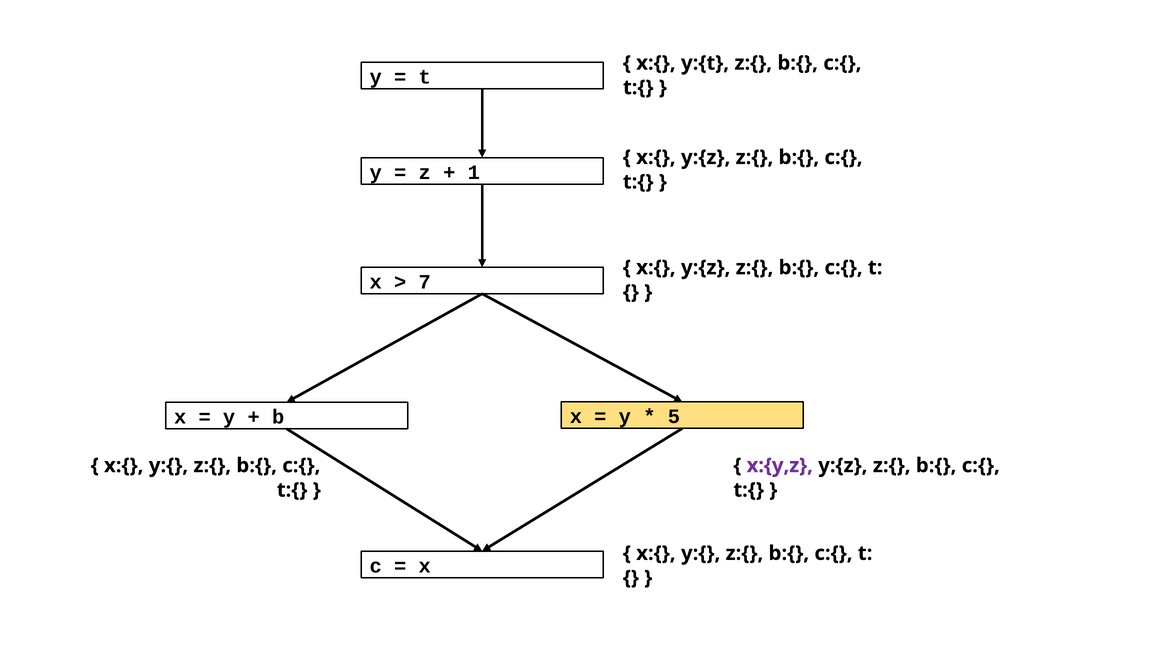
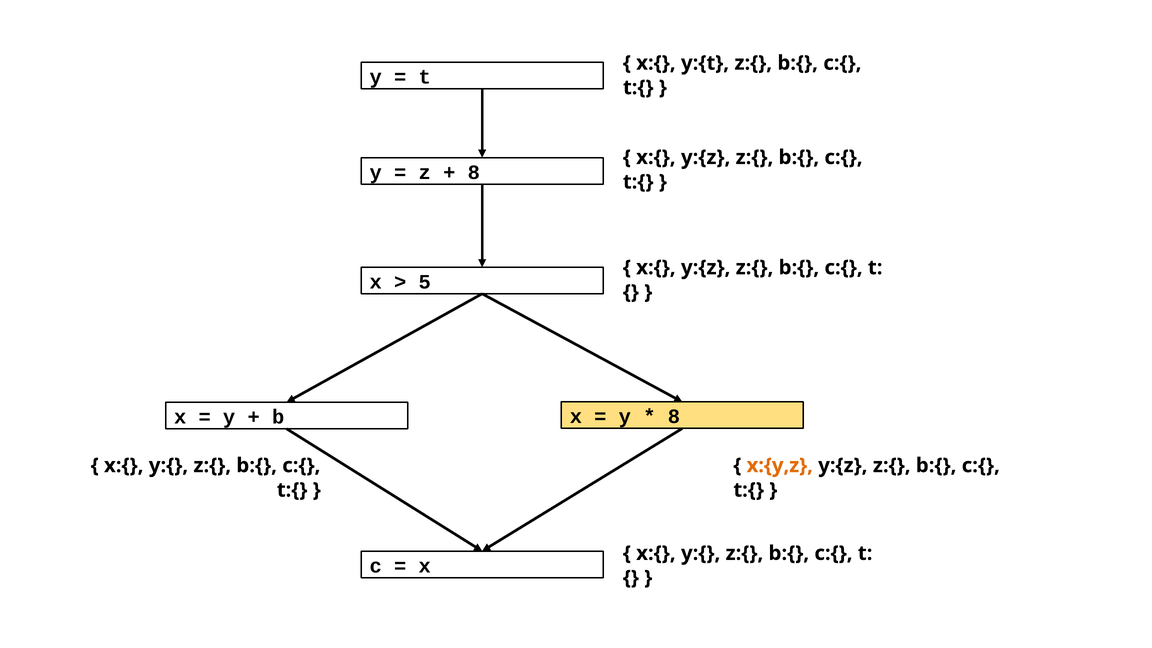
1: 1 -> 8 (474, 172)
7: 7 -> 5 (425, 282)
5: 5 -> 8 (674, 417)
x:{y,z colour: purple -> orange (780, 465)
